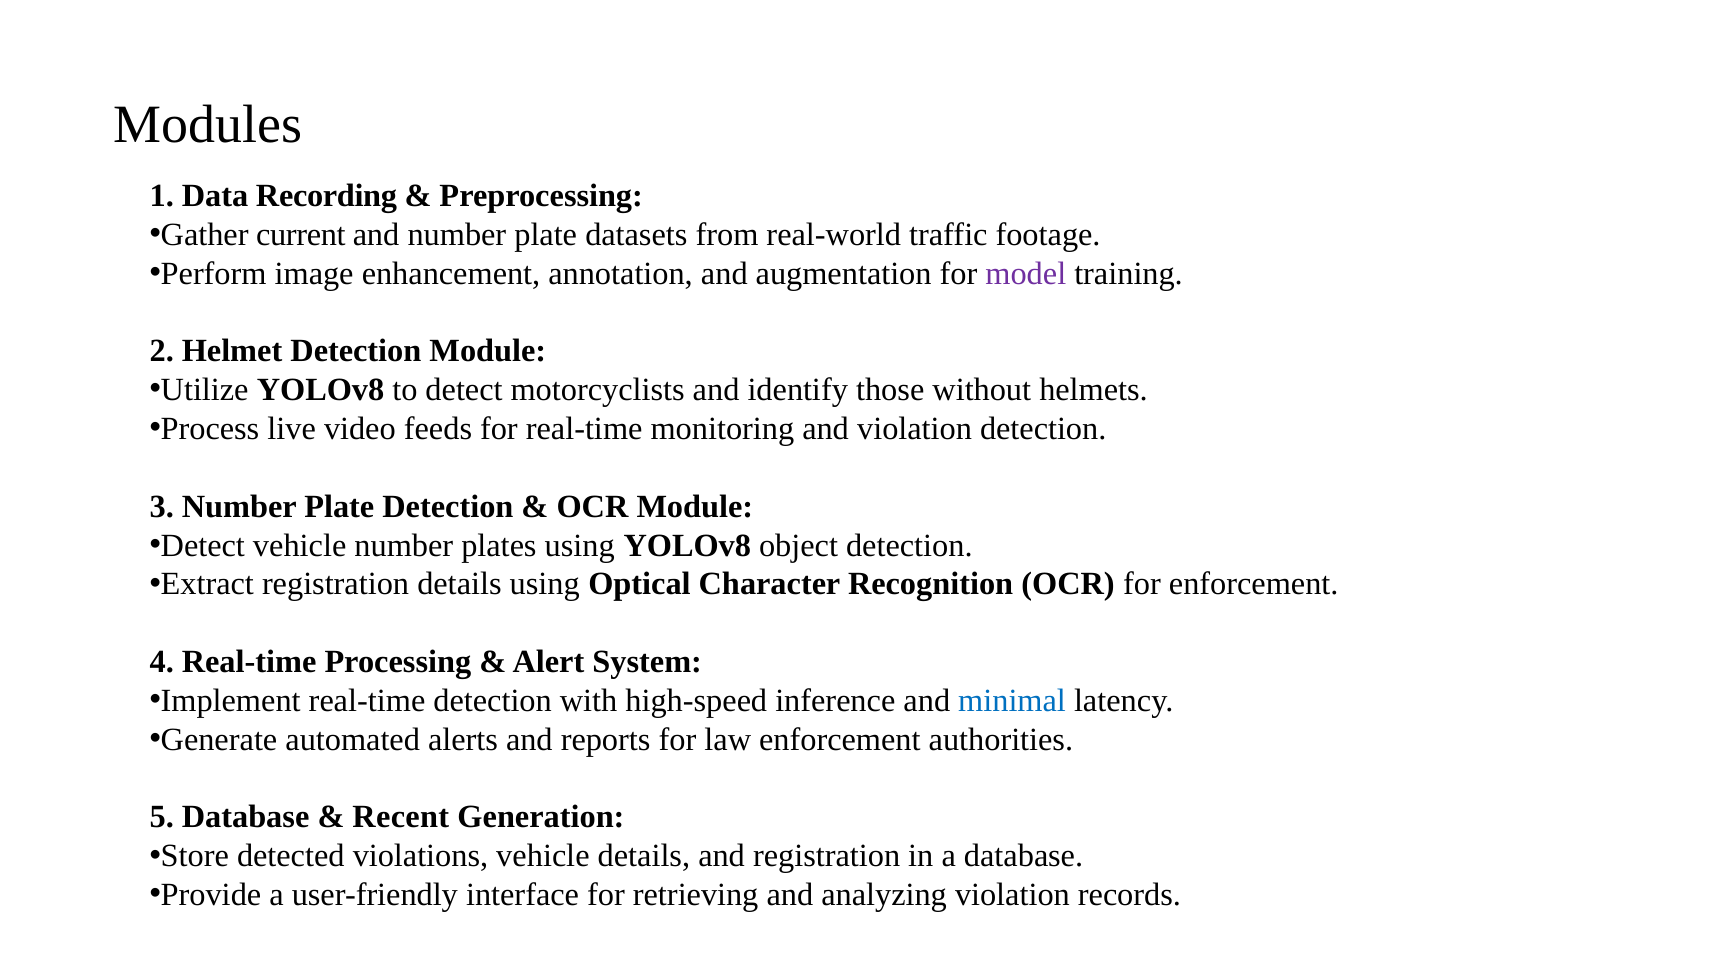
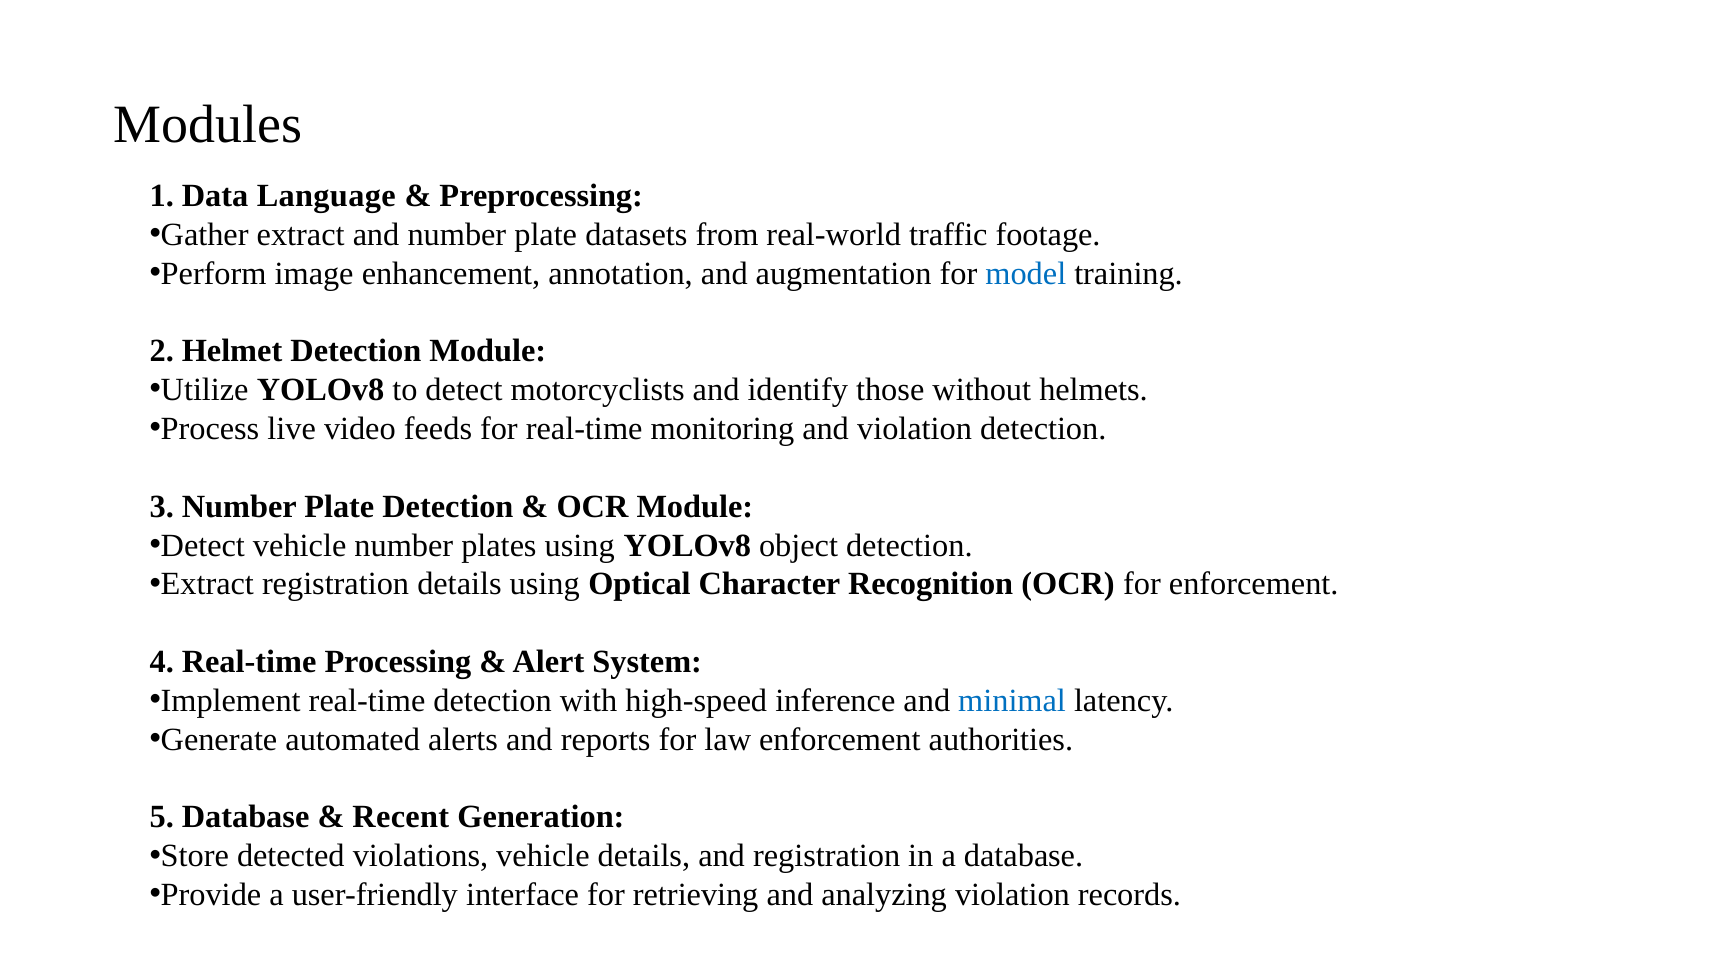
Recording: Recording -> Language (326, 196)
Gather current: current -> extract (301, 235)
model colour: purple -> blue (1026, 273)
